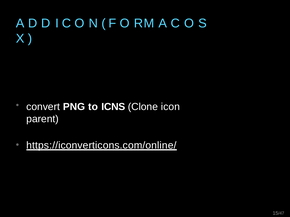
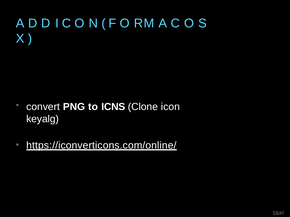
parent: parent -> keyalg (43, 119)
